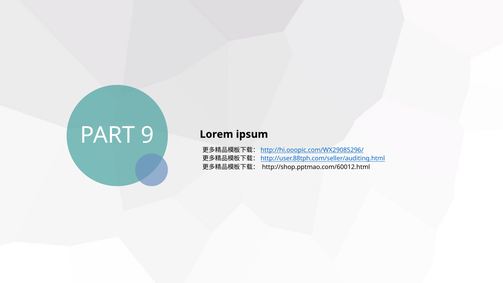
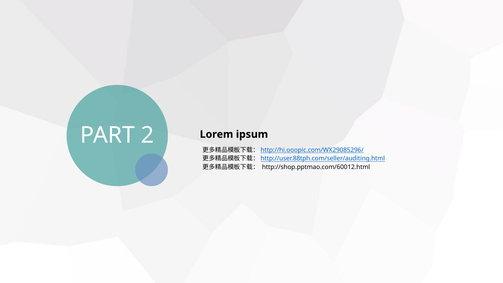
9: 9 -> 2 (148, 135)
